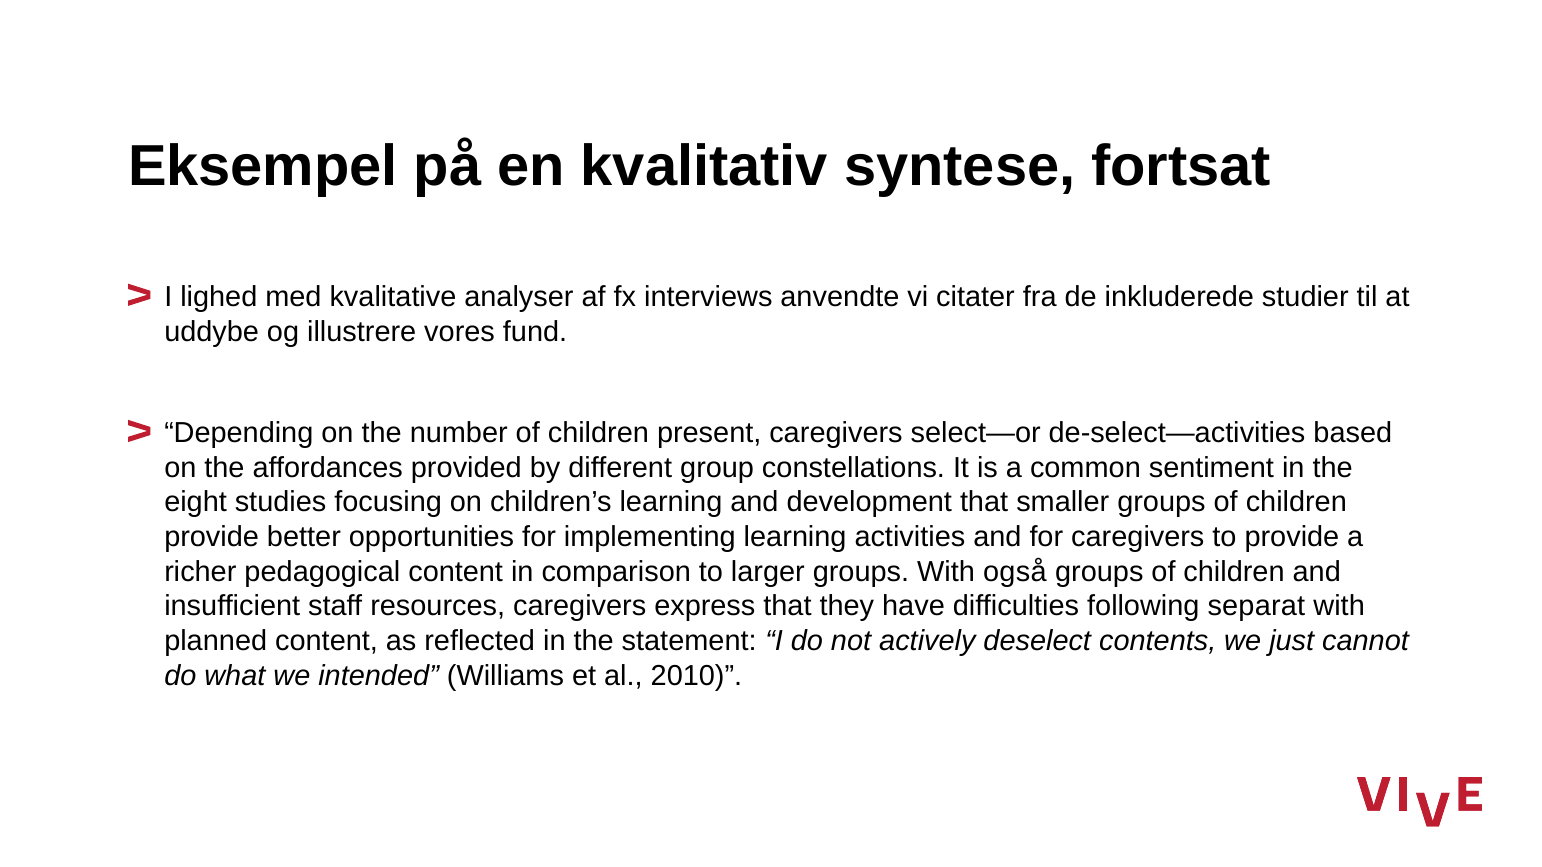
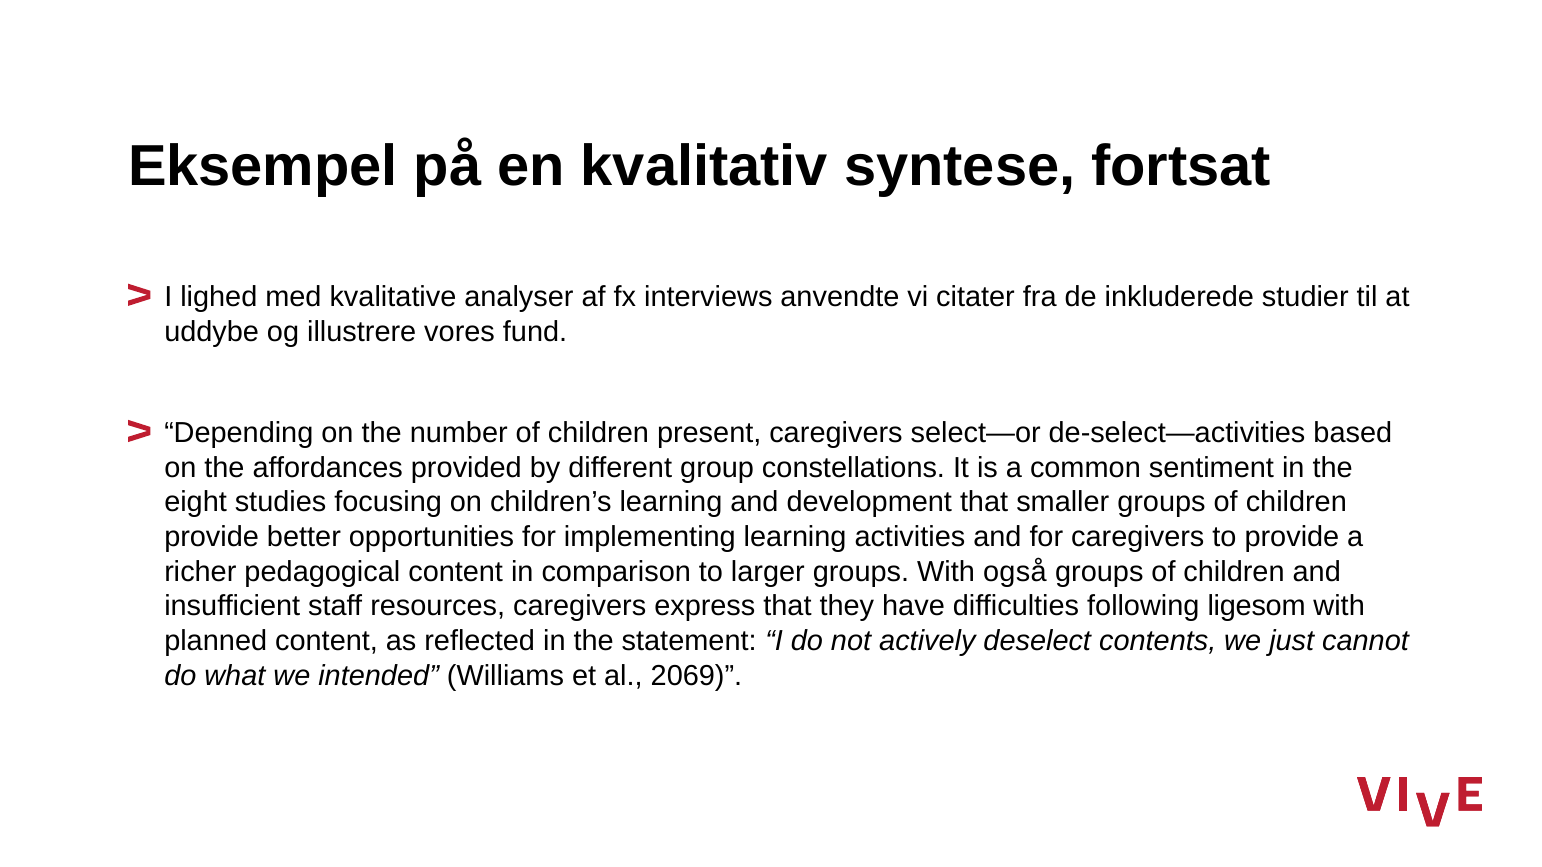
separat: separat -> ligesom (1257, 607)
2010: 2010 -> 2069 (696, 676)
